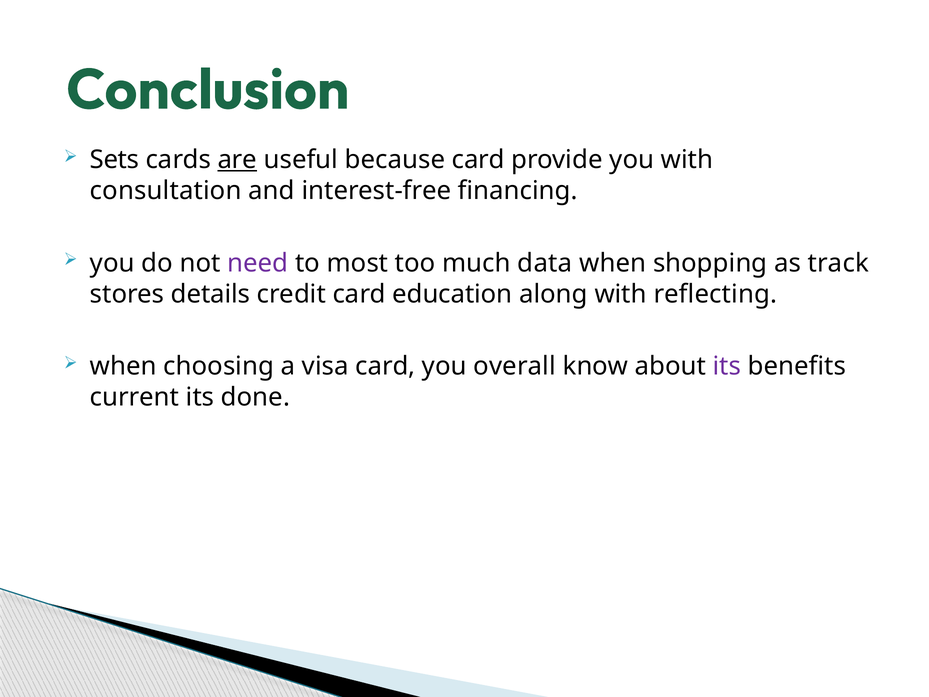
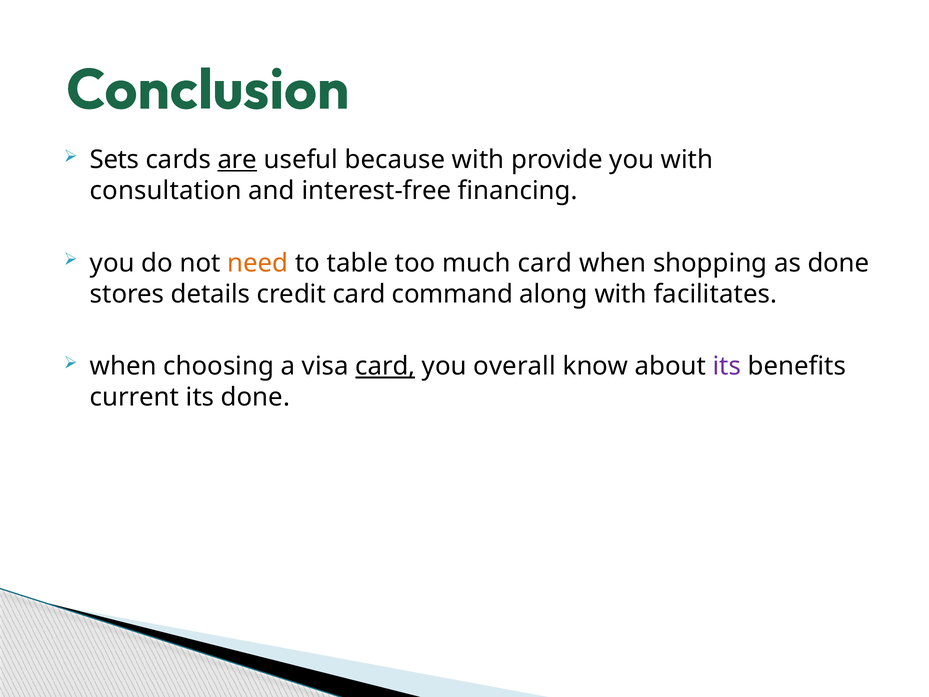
because card: card -> with (478, 160)
need colour: purple -> orange (258, 263)
most: most -> table (357, 263)
much data: data -> card (545, 263)
as track: track -> done (838, 263)
education: education -> command (452, 294)
reflecting: reflecting -> facilitates (715, 294)
card underline: none -> present (385, 366)
